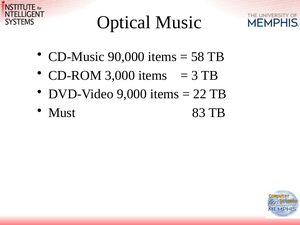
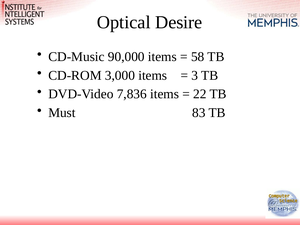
Music: Music -> Desire (179, 22)
9,000: 9,000 -> 7,836 (132, 94)
